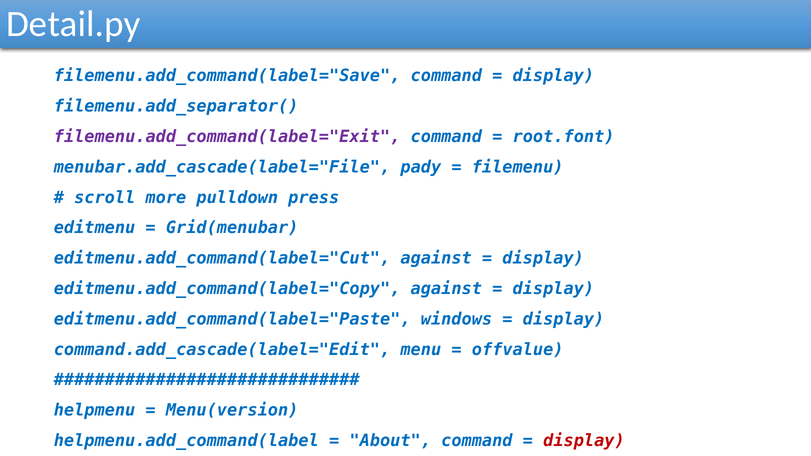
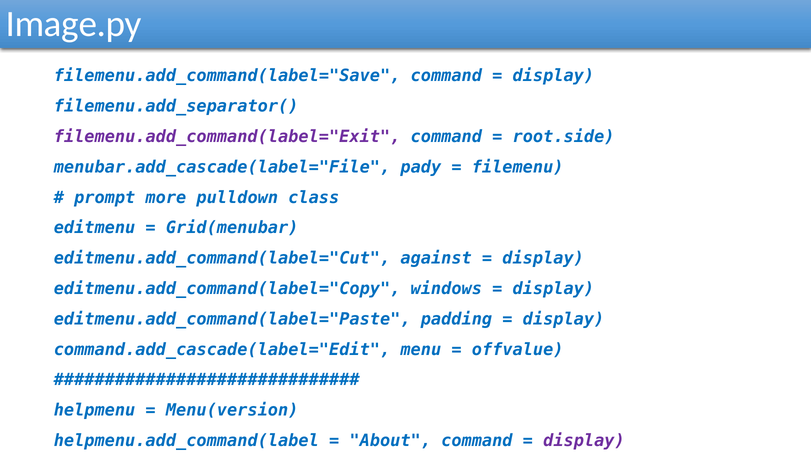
Detail.py: Detail.py -> Image.py (74, 24)
root.font: root.font -> root.side (564, 137)
scroll: scroll -> prompt (105, 198)
press: press -> class (314, 198)
editmenu.add_command(label="Copy against: against -> windows (446, 289)
windows: windows -> padding (456, 319)
display colour: red -> purple (584, 441)
